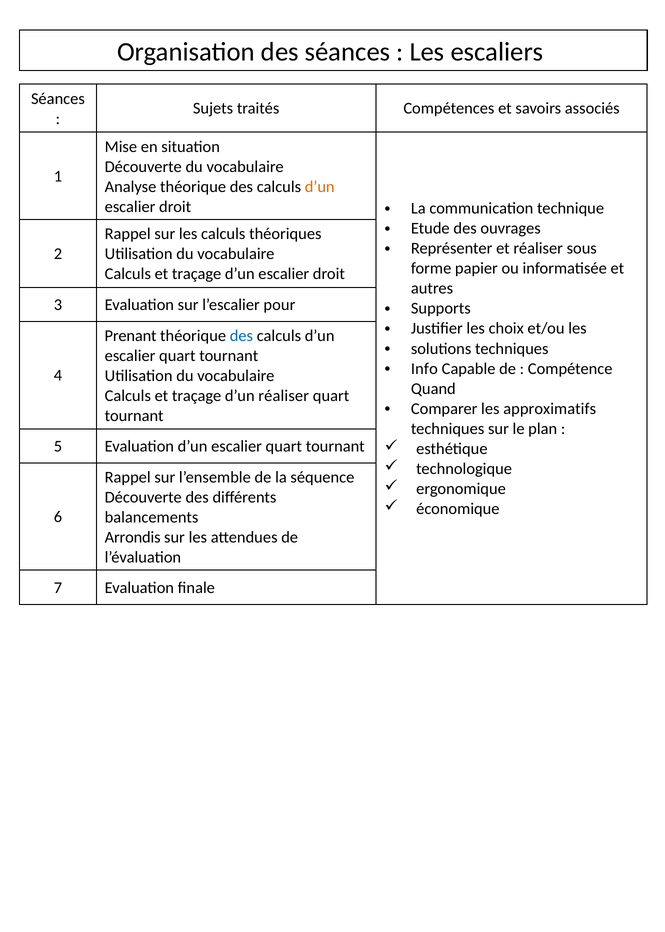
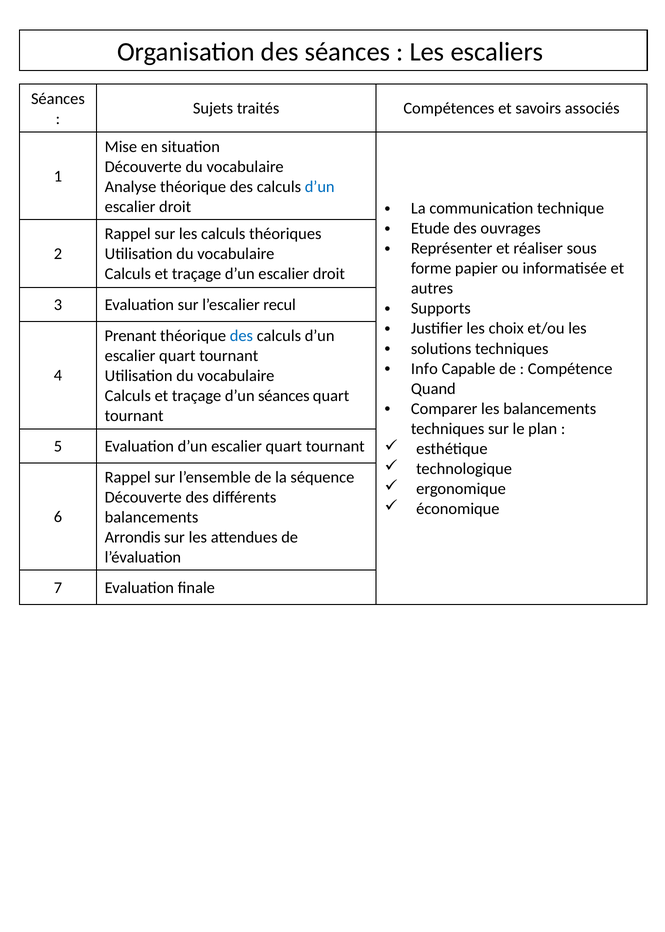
d’un colour: orange -> blue (320, 186)
pour: pour -> recul (280, 304)
d’un réaliser: réaliser -> séances (284, 396)
les approximatifs: approximatifs -> balancements (550, 408)
